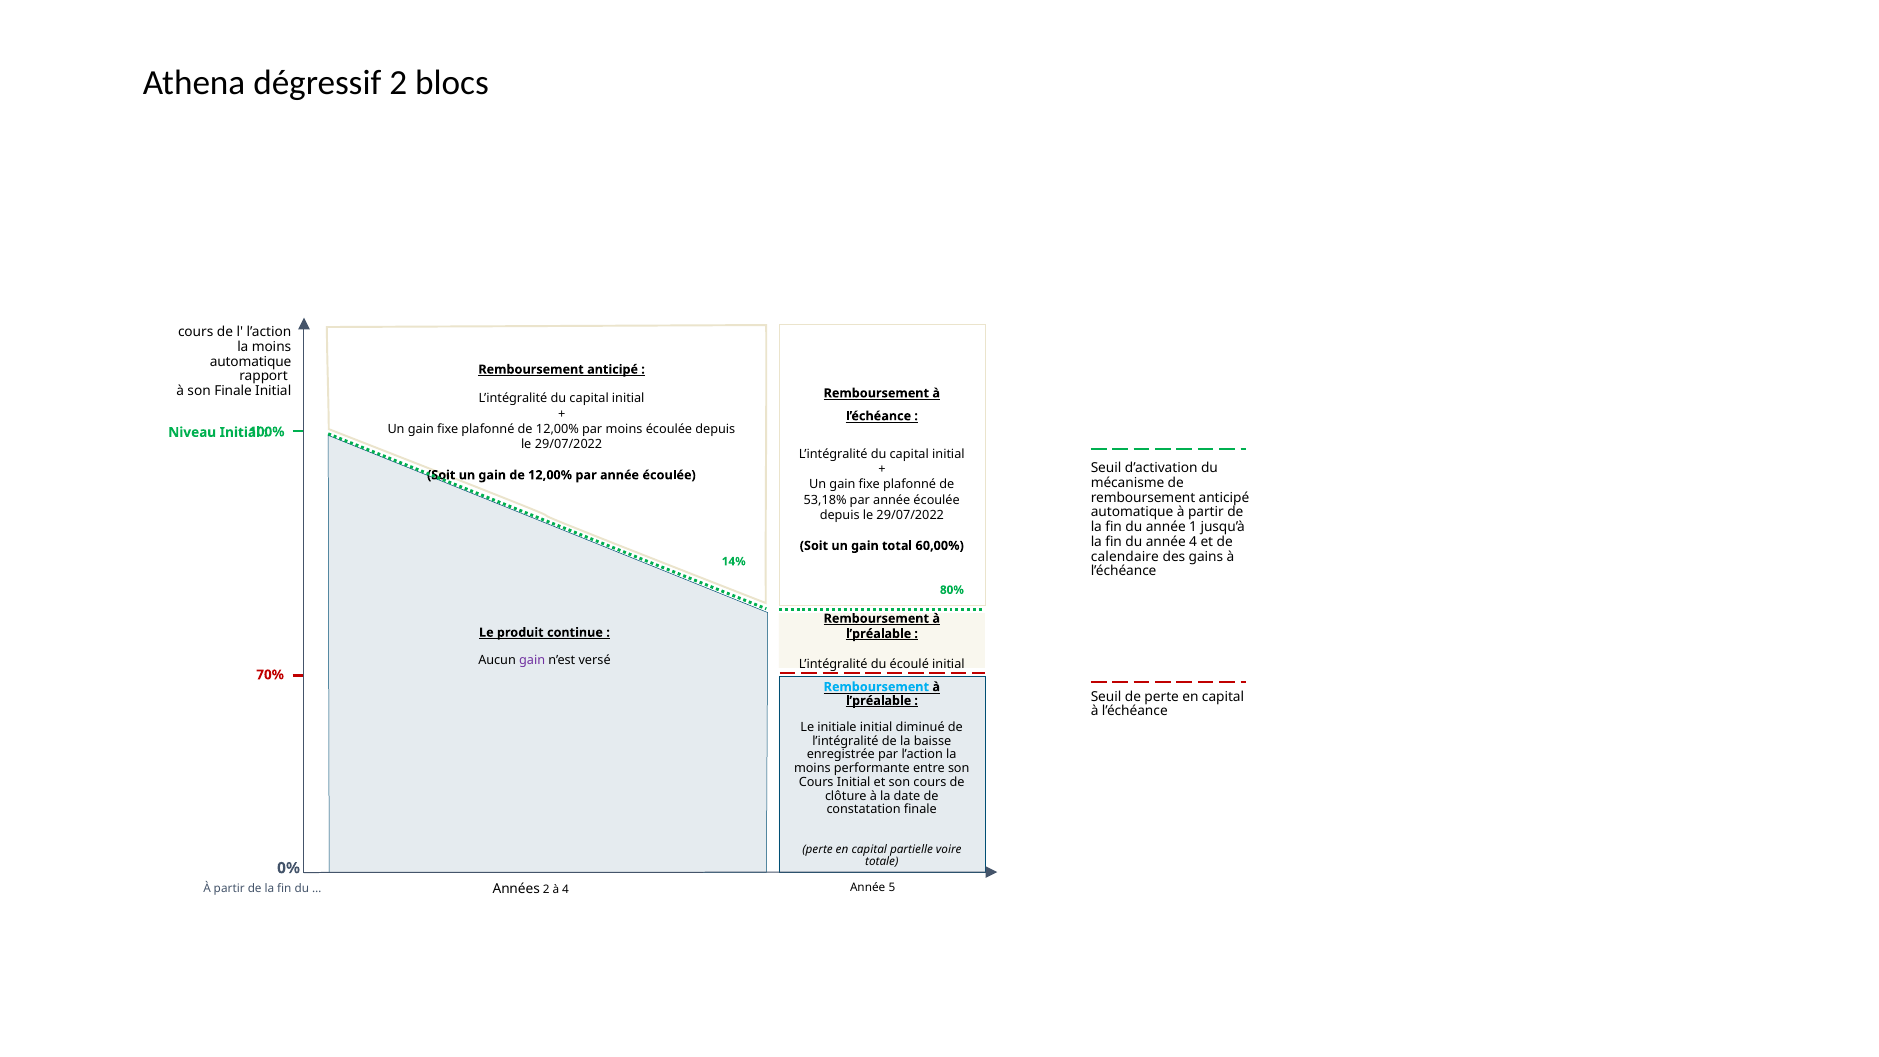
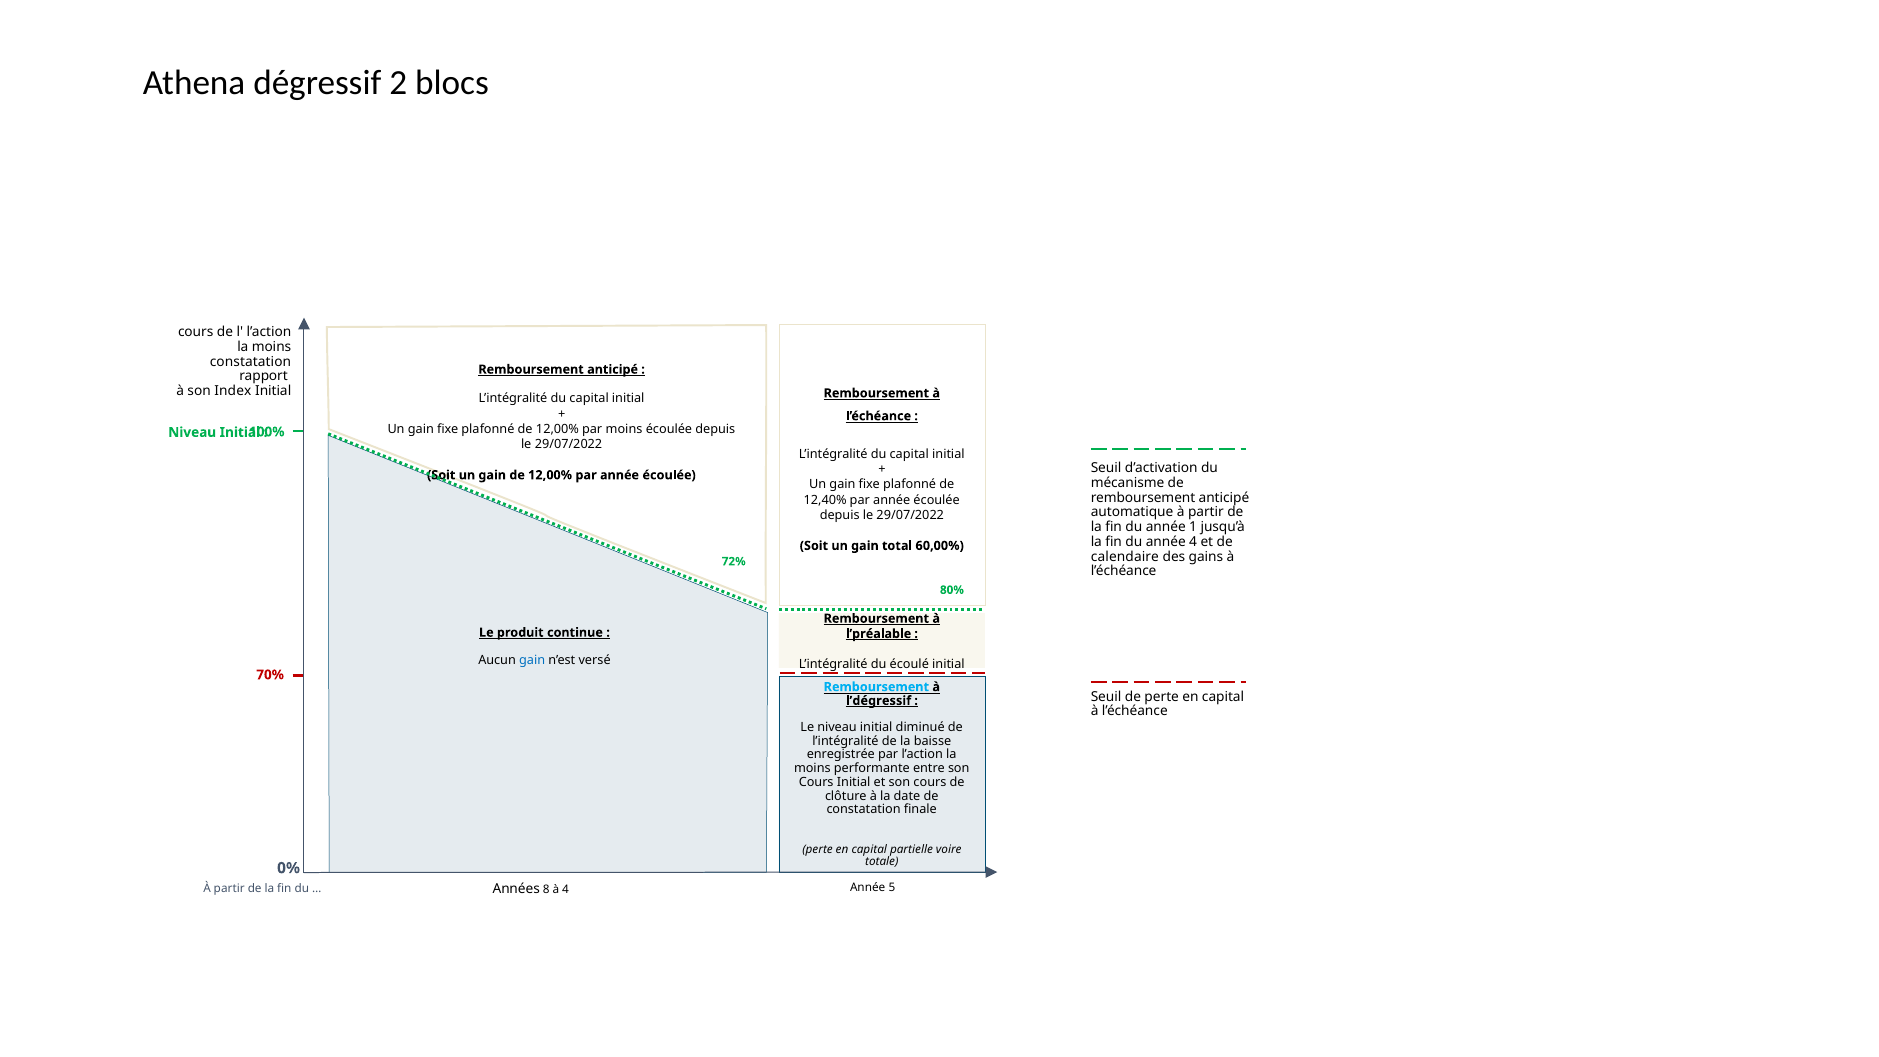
automatique: automatique -> constatation (251, 361)
son Finale: Finale -> Index (233, 391)
53,18%: 53,18% -> 12,40% (825, 500)
14%: 14% -> 72% (734, 561)
gain colour: purple -> blue (532, 661)
l’préalable: l’préalable -> l’dégressif (878, 701)
Le initiale: initiale -> niveau (837, 727)
Années 2: 2 -> 8 (546, 890)
